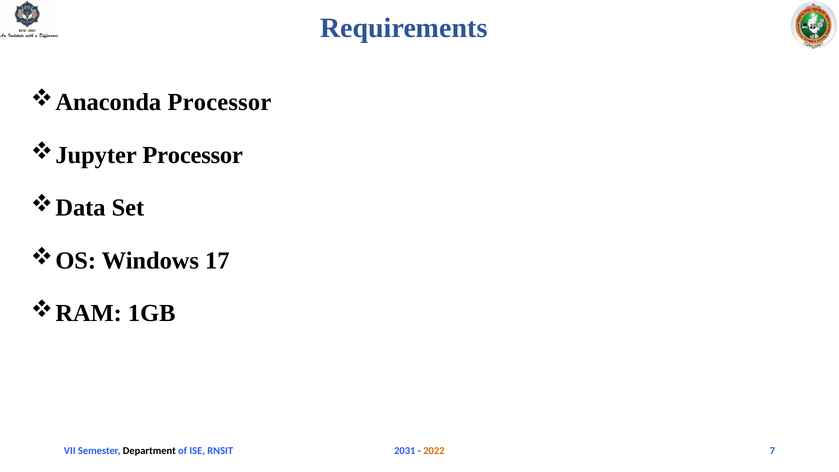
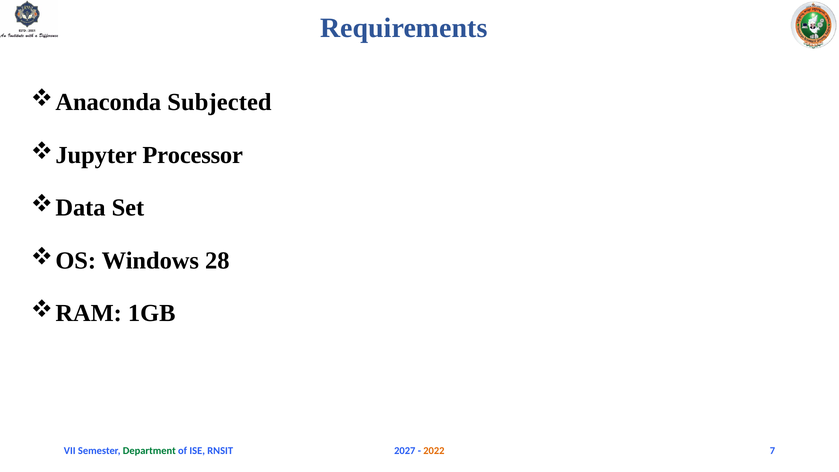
Processor: Processor -> Subjected (219, 102)
17: 17 -> 28 (217, 260)
Department colour: black -> green (149, 451)
2031: 2031 -> 2027 (405, 451)
